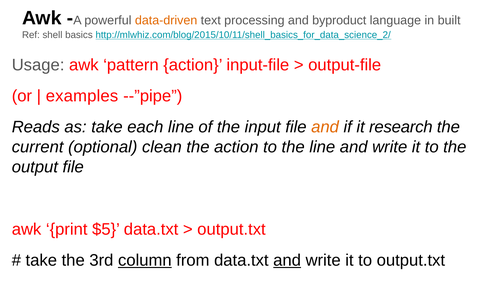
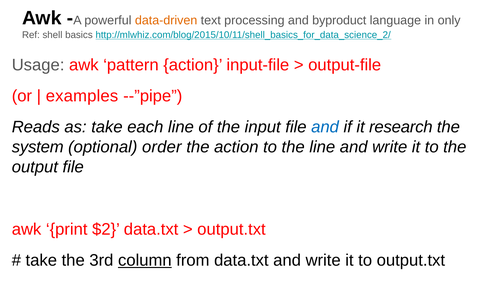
built: built -> only (449, 20)
and colour: orange -> blue (325, 127)
current: current -> system (38, 147)
clean: clean -> order (162, 147)
$5: $5 -> $2 (106, 229)
and underline: present -> none (287, 260)
